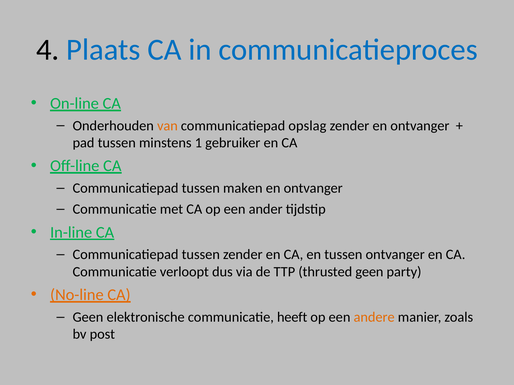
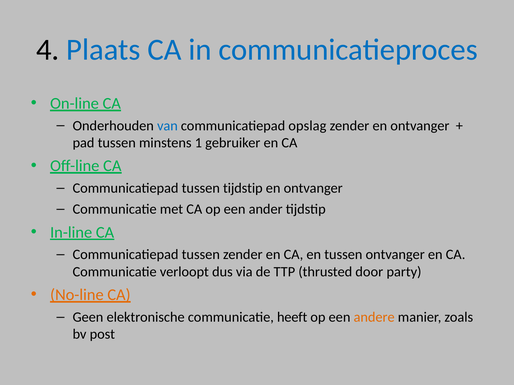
van colour: orange -> blue (167, 126)
tussen maken: maken -> tijdstip (243, 188)
thrusted geen: geen -> door (369, 272)
